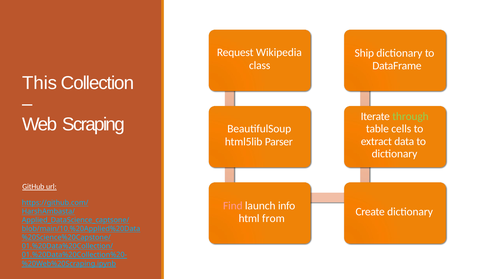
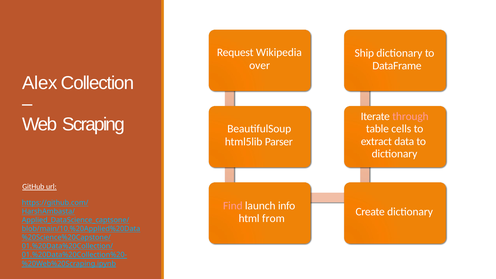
class: class -> over (260, 65)
This: This -> Alex (40, 83)
through colour: light green -> pink (410, 116)
